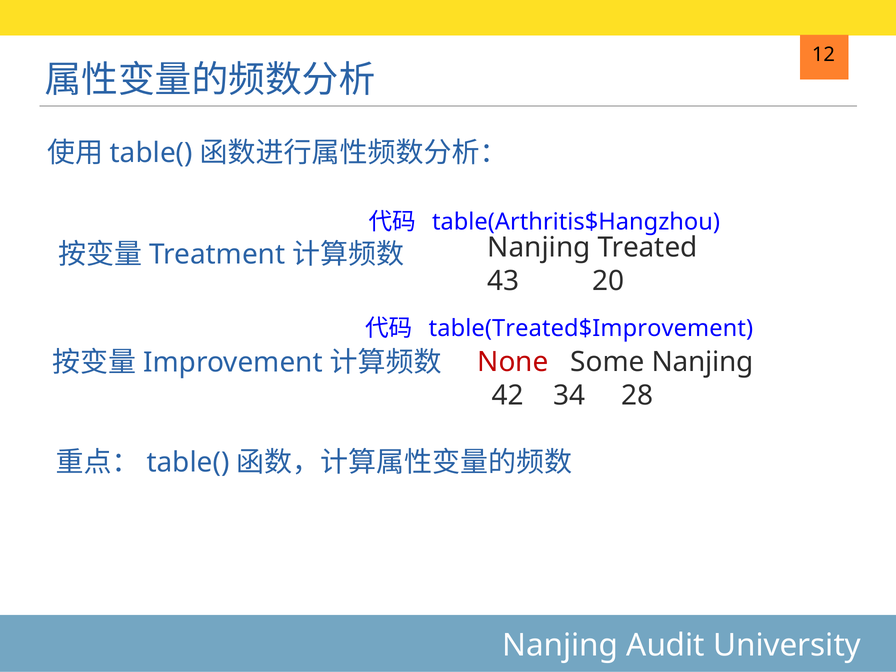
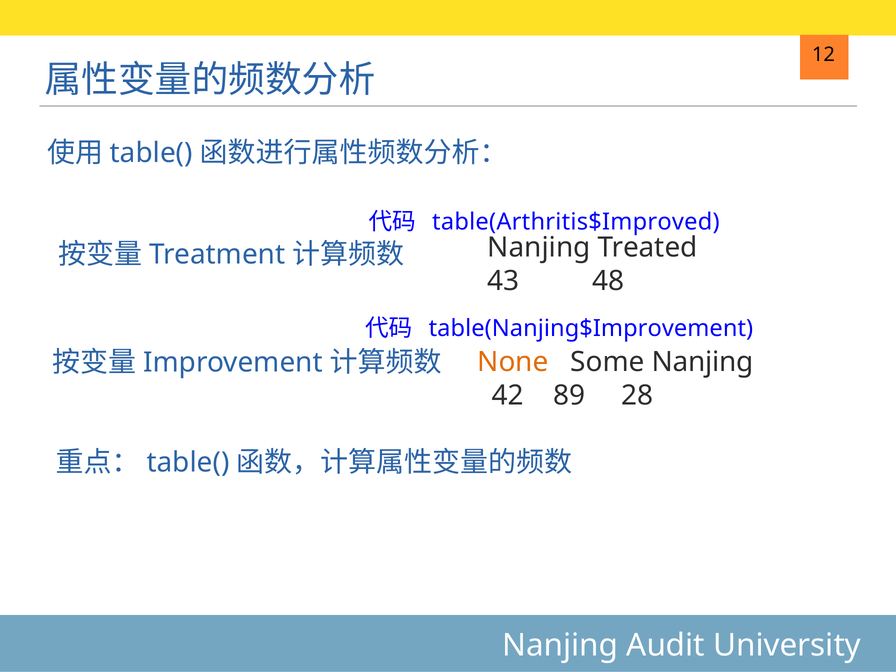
table(Arthritis$Hangzhou: table(Arthritis$Hangzhou -> table(Arthritis$Improved (576, 222)
20: 20 -> 48 (608, 281)
table(Treated$Improvement: table(Treated$Improvement -> table(Nanjing$Improvement (591, 328)
None colour: red -> orange (513, 362)
34: 34 -> 89 (569, 396)
